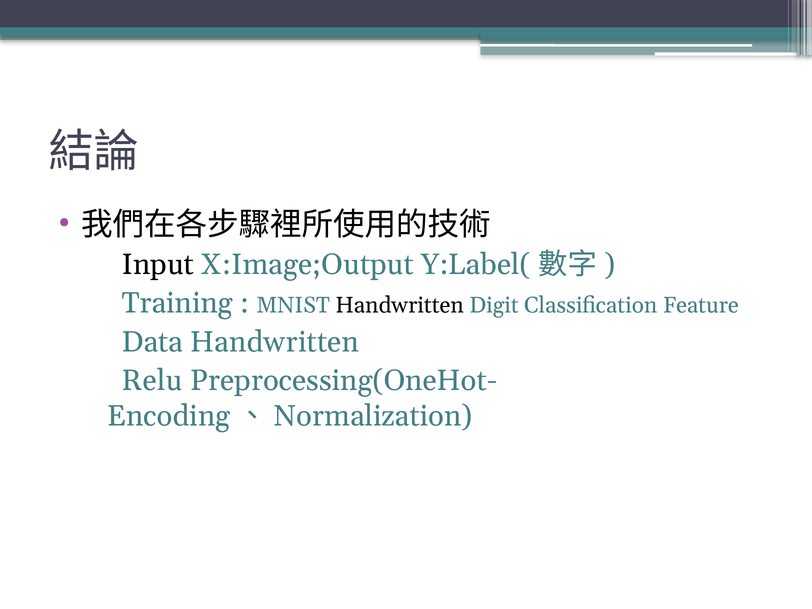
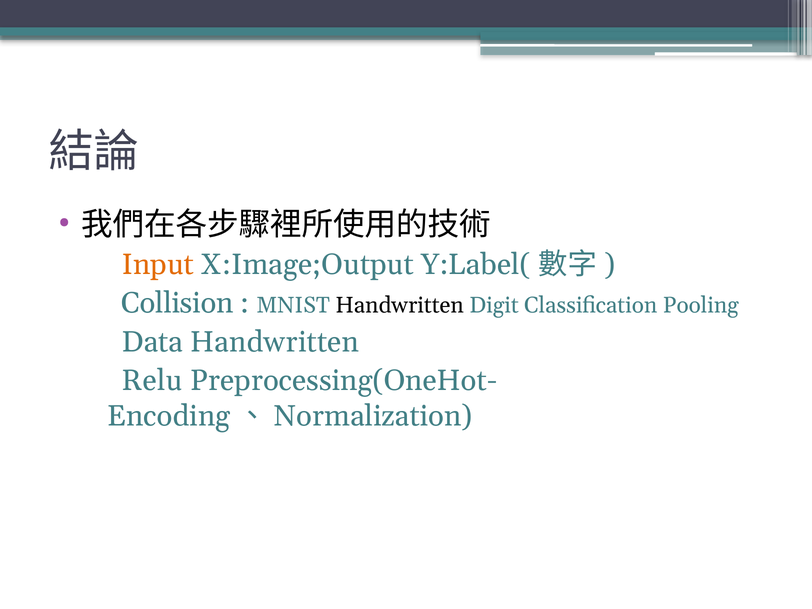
Input colour: black -> orange (158, 265)
Training: Training -> Collision (177, 303)
Feature: Feature -> Pooling (701, 306)
